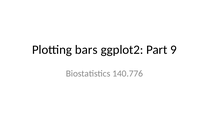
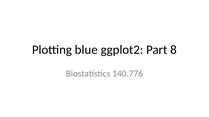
bars: bars -> blue (86, 50)
9: 9 -> 8 (173, 50)
